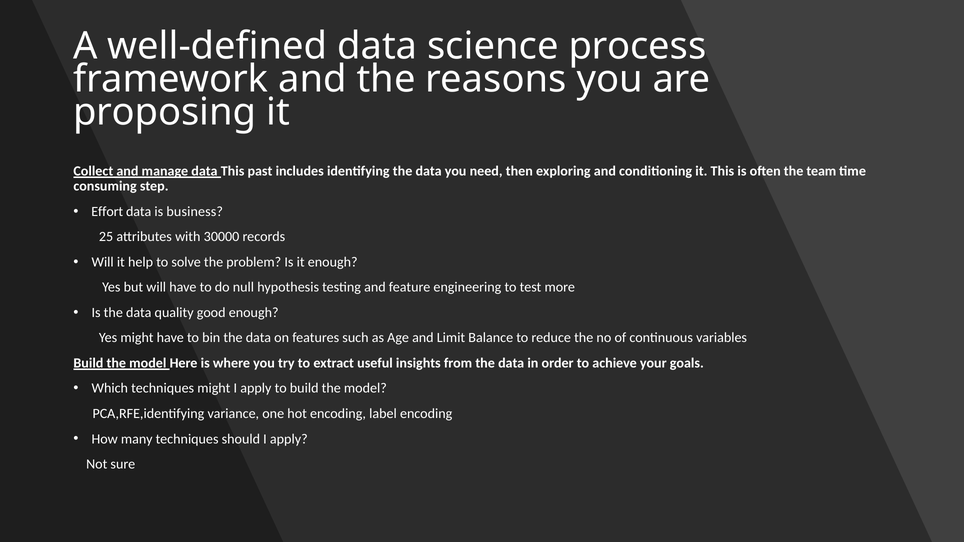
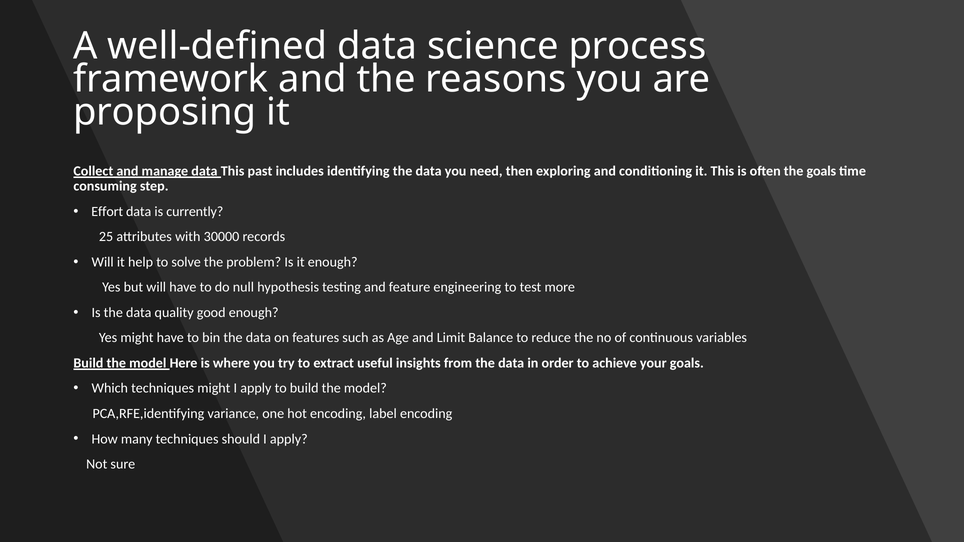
the team: team -> goals (821, 171)
business: business -> currently (195, 212)
